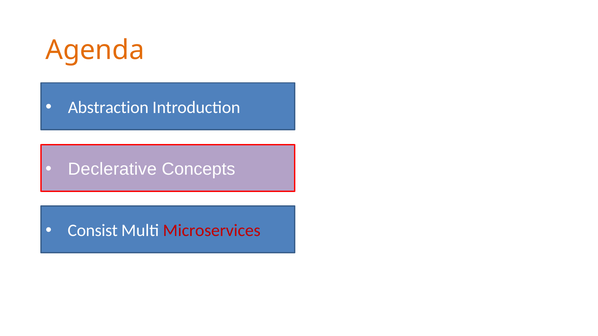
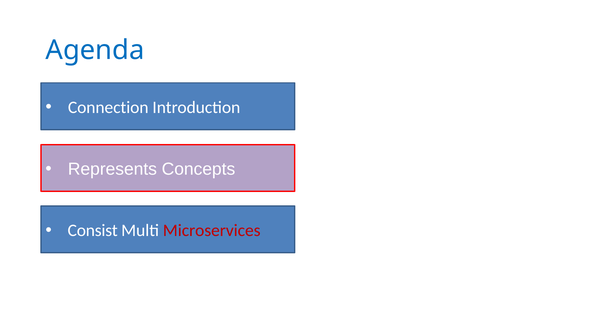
Agenda colour: orange -> blue (95, 50)
Abstraction: Abstraction -> Connection (108, 108)
Declerative: Declerative -> Represents (112, 169)
